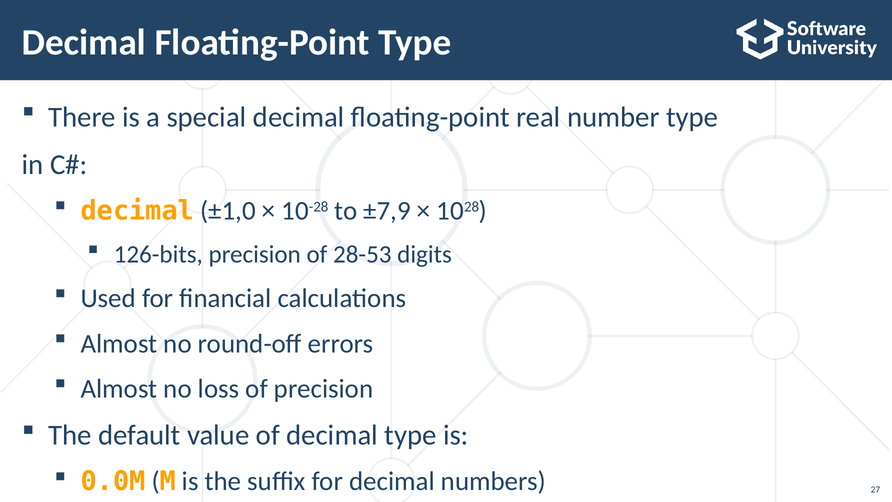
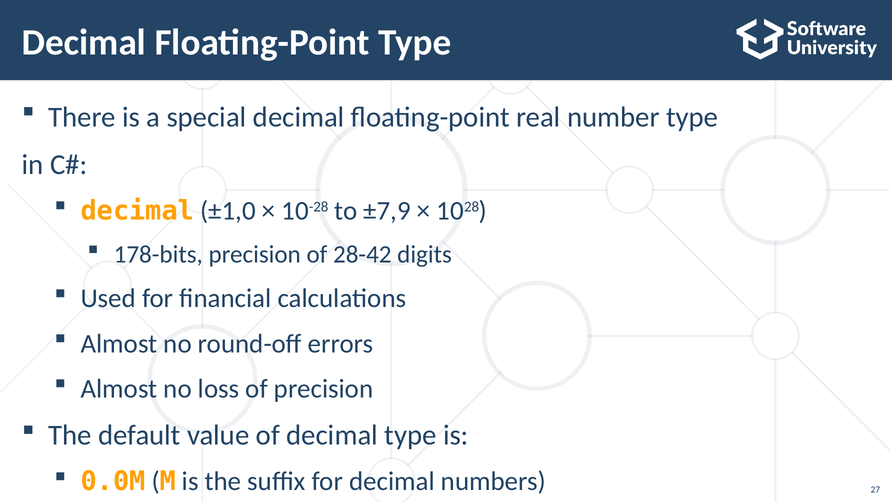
126-bits: 126-bits -> 178-bits (158, 254)
28-53: 28-53 -> 28-42 (362, 254)
